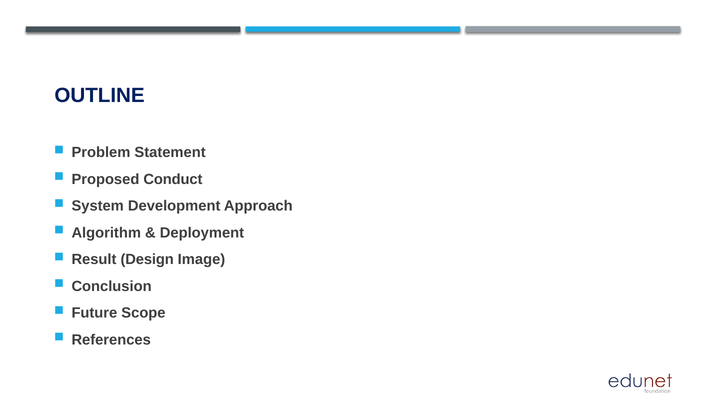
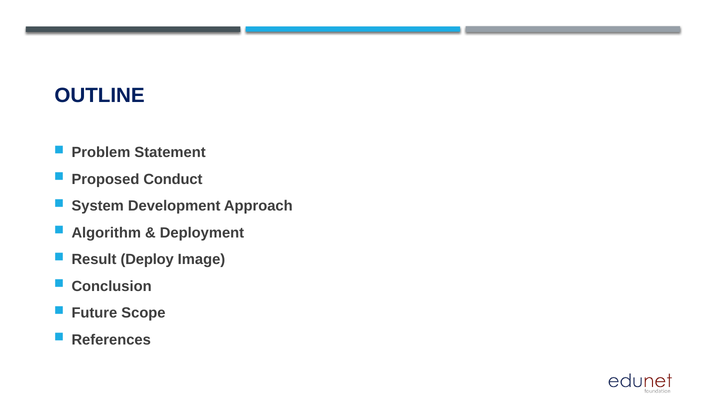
Design: Design -> Deploy (147, 260)
